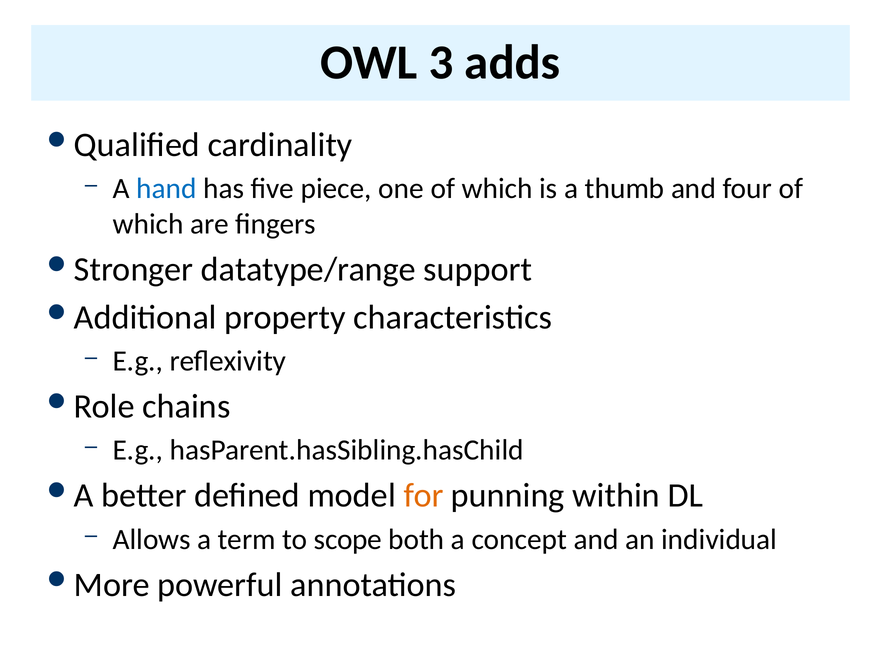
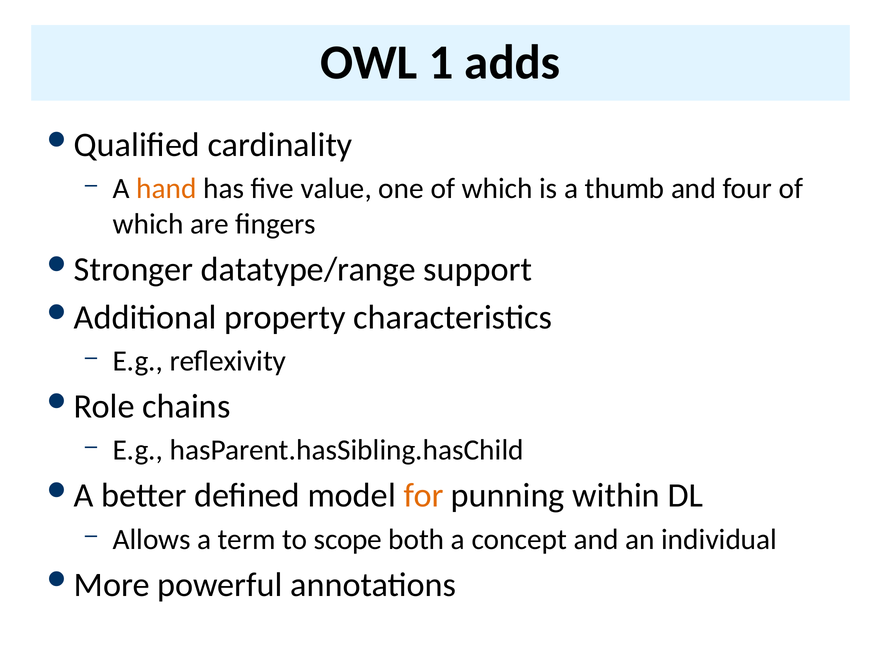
3: 3 -> 1 (441, 63)
hand colour: blue -> orange (166, 189)
piece: piece -> value (336, 189)
